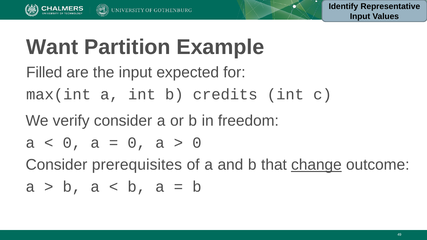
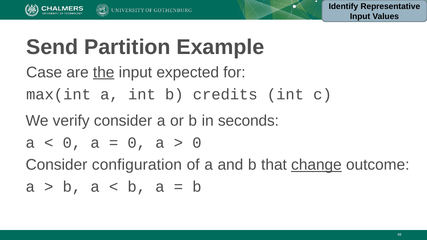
Want: Want -> Send (52, 47)
Filled: Filled -> Case (44, 72)
the underline: none -> present (104, 72)
freedom: freedom -> seconds (248, 121)
prerequisites: prerequisites -> configuration (137, 165)
